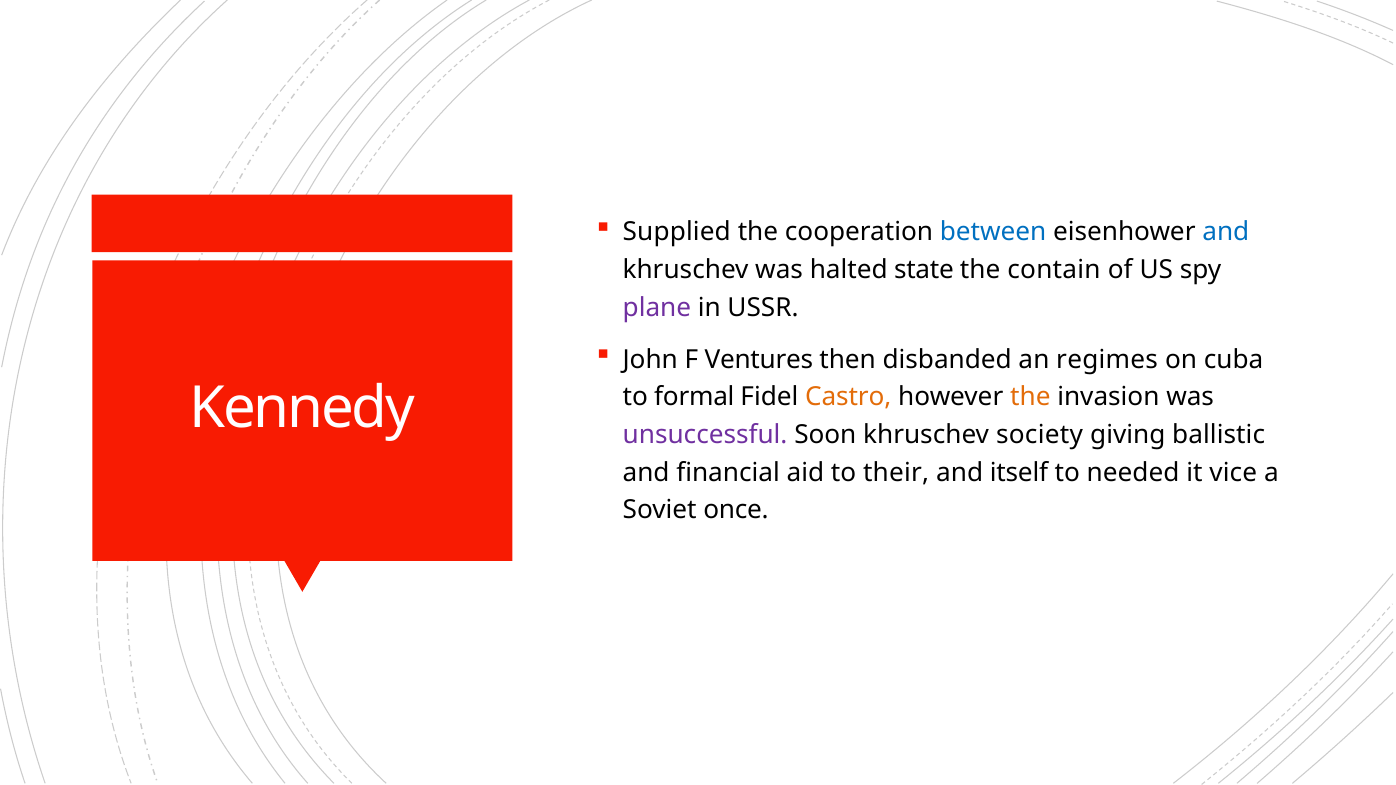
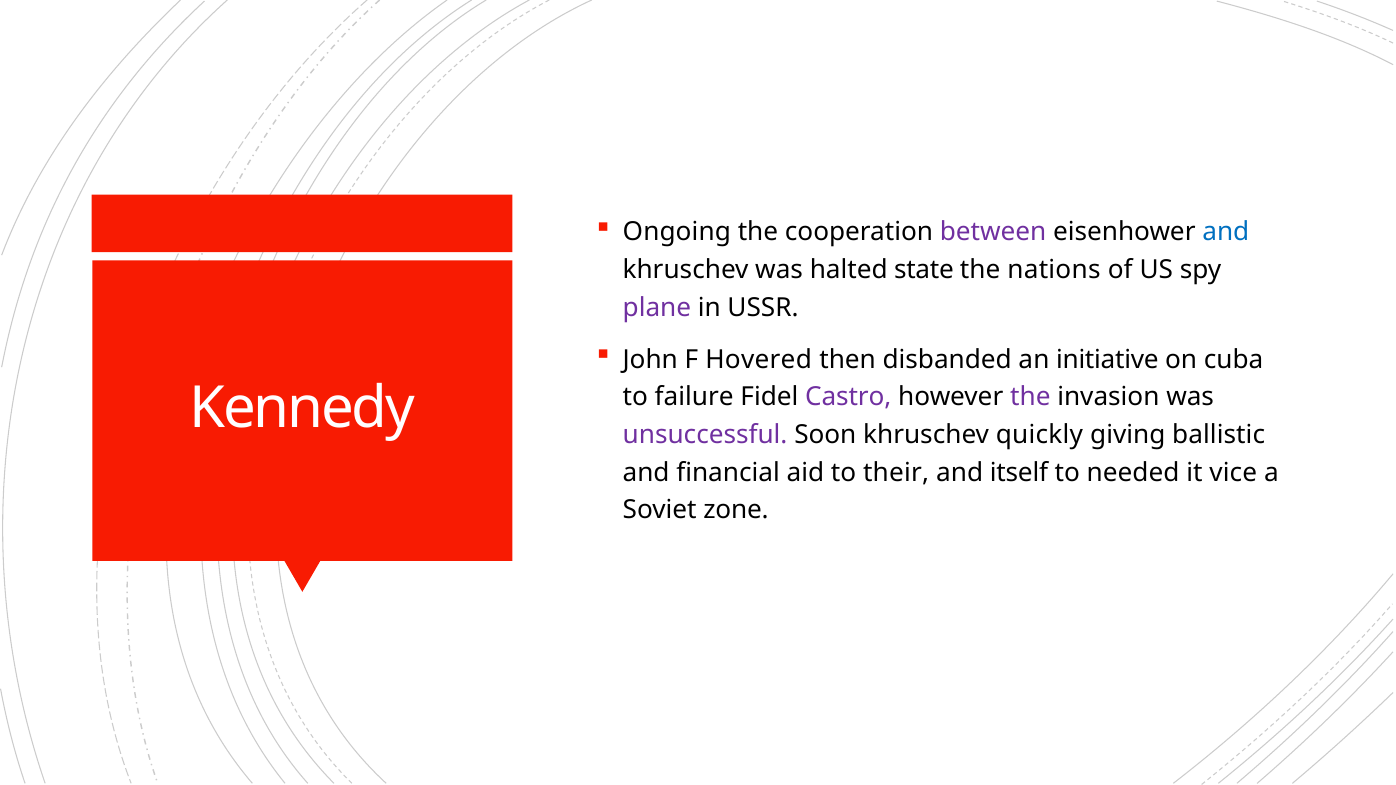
Supplied: Supplied -> Ongoing (677, 232)
between colour: blue -> purple (993, 232)
contain: contain -> nations (1054, 270)
Ventures: Ventures -> Hovered (759, 360)
regimes: regimes -> initiative (1107, 360)
formal: formal -> failure (694, 397)
Castro colour: orange -> purple (848, 397)
the colour: orange -> purple (1030, 397)
society: society -> quickly (1039, 435)
once: once -> zone (736, 510)
